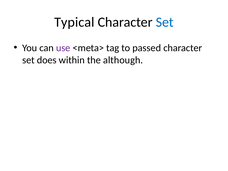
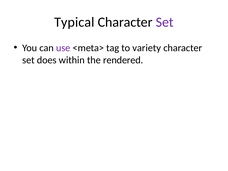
Set colour: blue -> purple (165, 22)
passed: passed -> variety (147, 48)
although: although -> rendered (123, 60)
